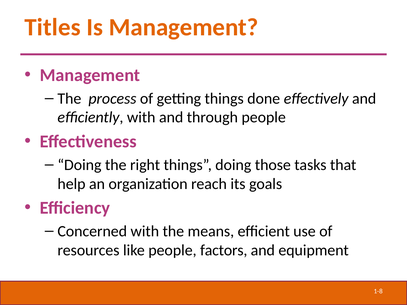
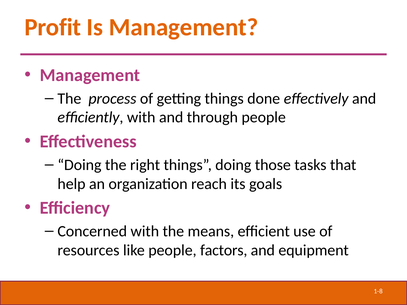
Titles: Titles -> Profit (53, 27)
